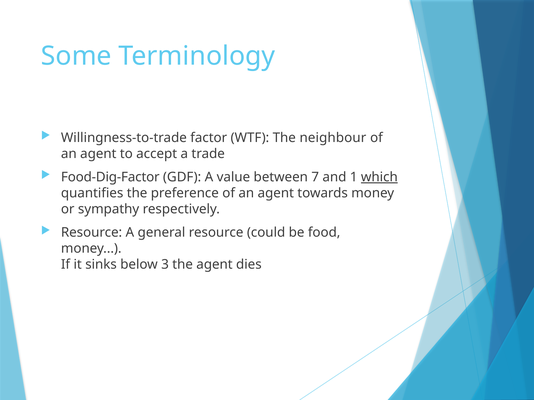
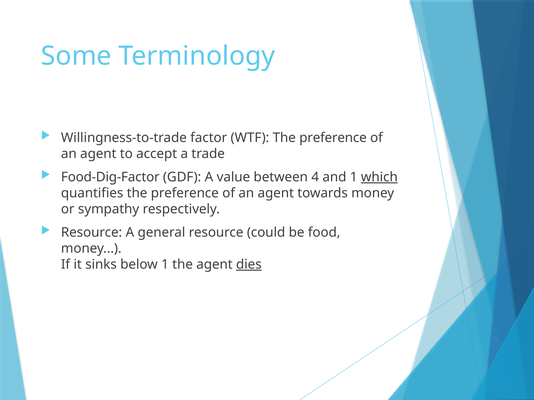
WTF The neighbour: neighbour -> preference (333, 138)
7: 7 -> 4 (315, 177)
below 3: 3 -> 1 (165, 265)
dies underline: none -> present (249, 265)
